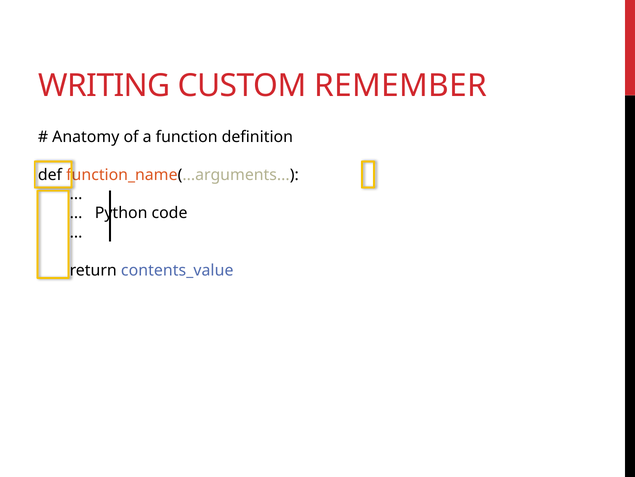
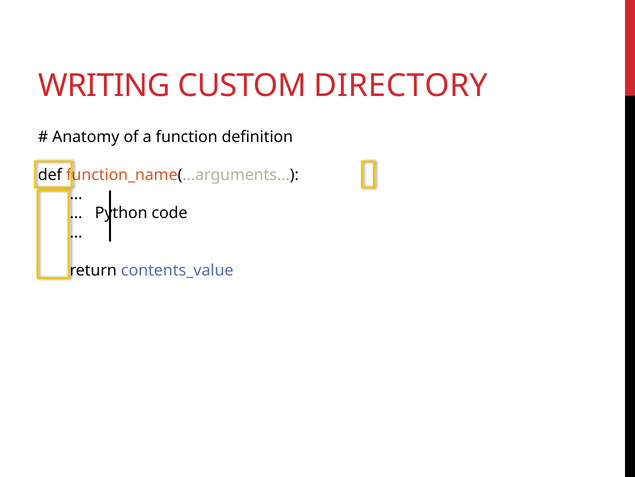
REMEMBER: REMEMBER -> DIRECTORY (401, 86)
